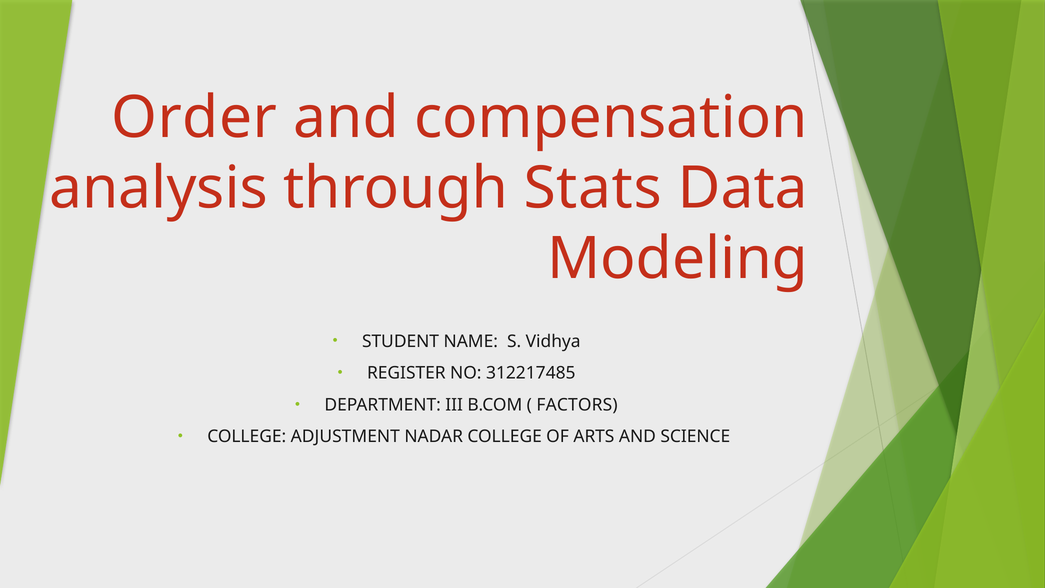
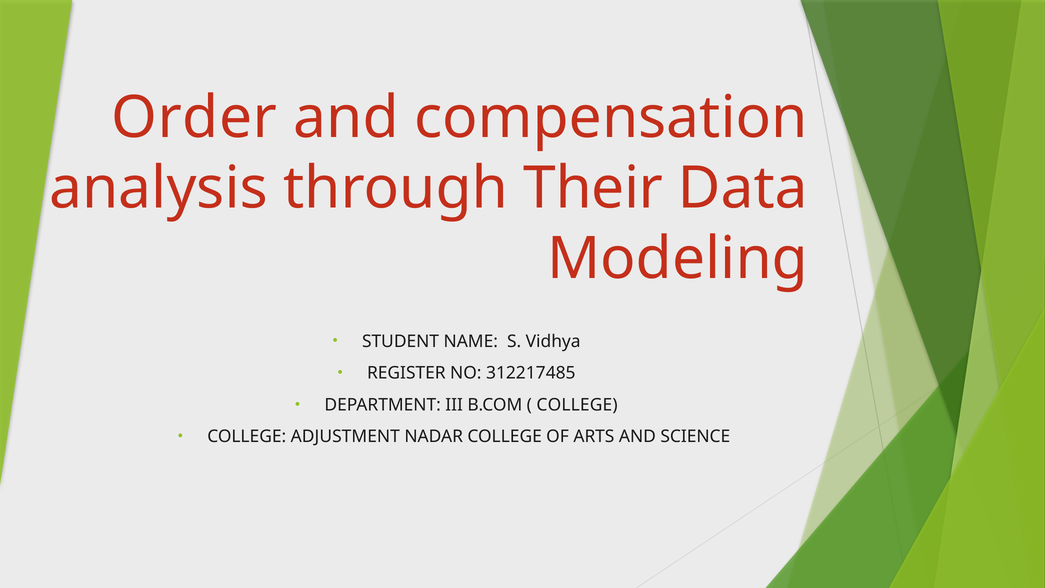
Stats: Stats -> Their (593, 188)
FACTORS: FACTORS -> COLLEGE (577, 405)
